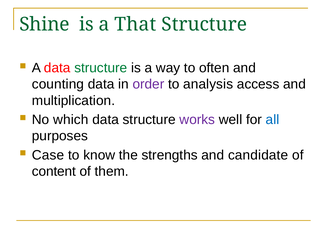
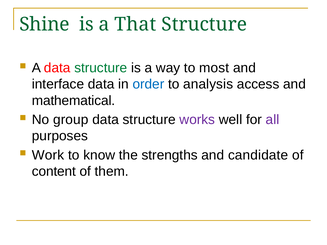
often: often -> most (214, 68)
counting: counting -> interface (58, 84)
order colour: purple -> blue (148, 84)
multiplication: multiplication -> mathematical (74, 101)
which: which -> group (71, 120)
all colour: blue -> purple (273, 120)
Case: Case -> Work (48, 155)
